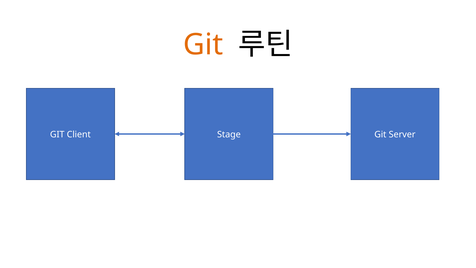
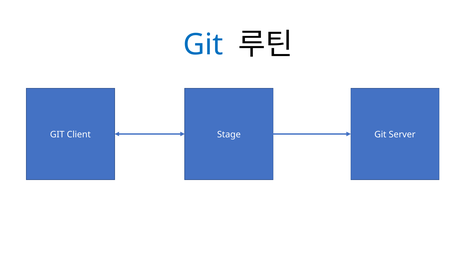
Git colour: orange -> blue (203, 45)
